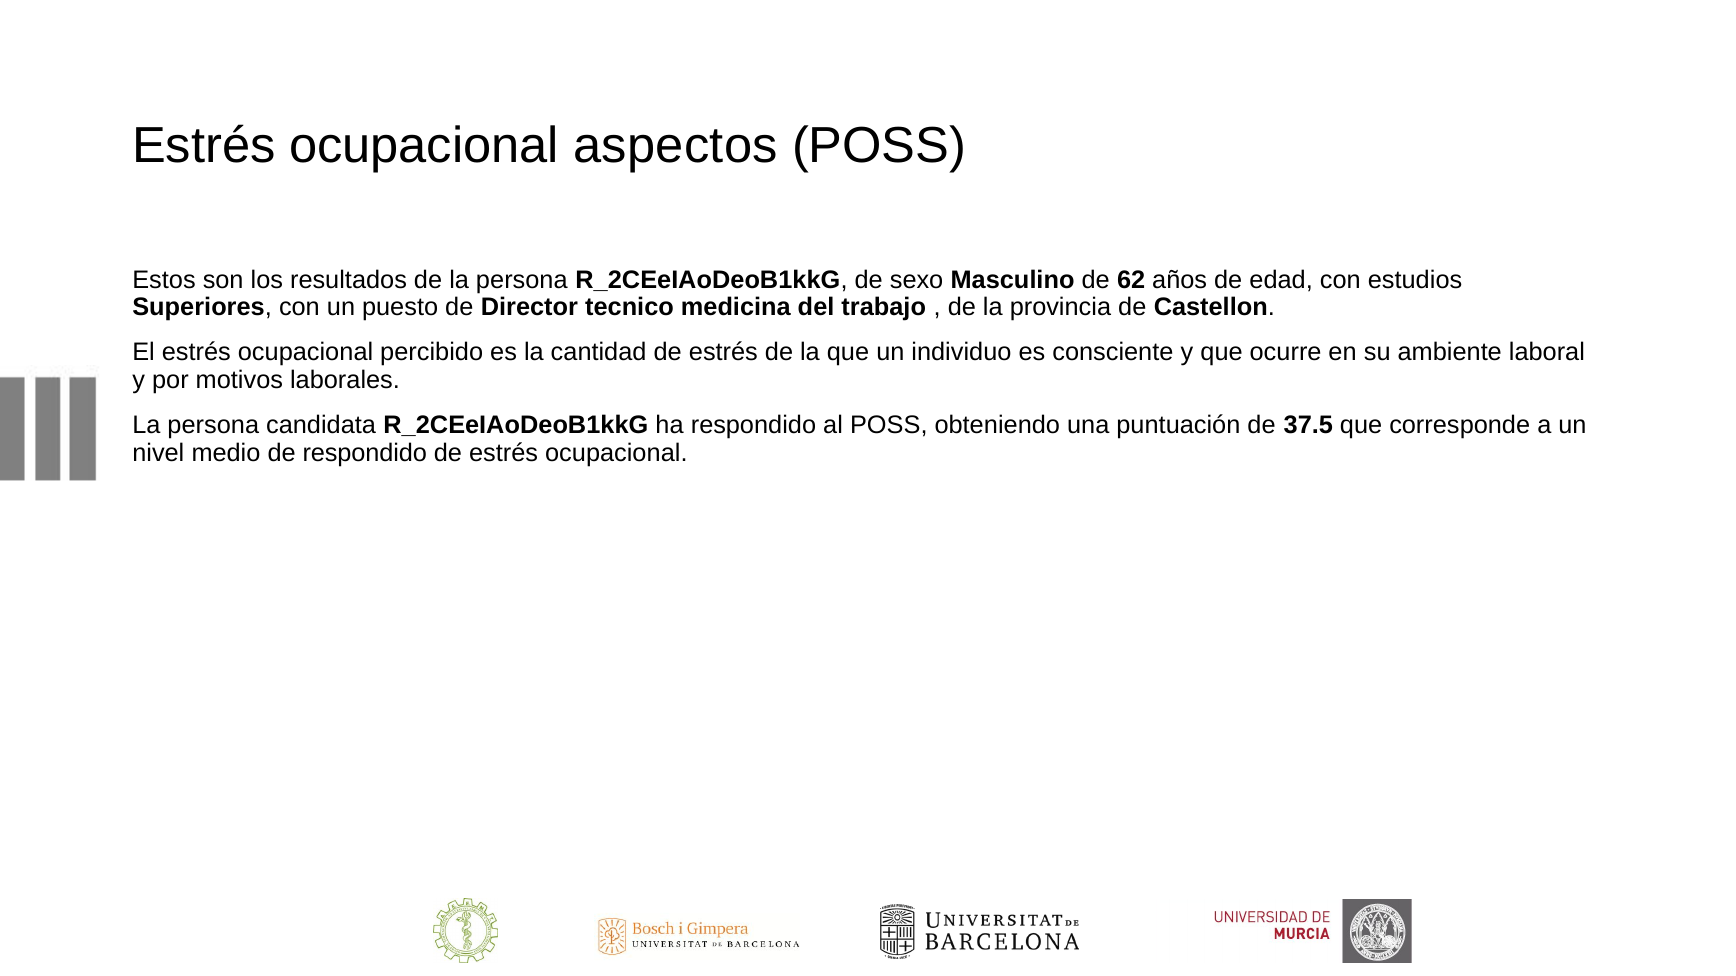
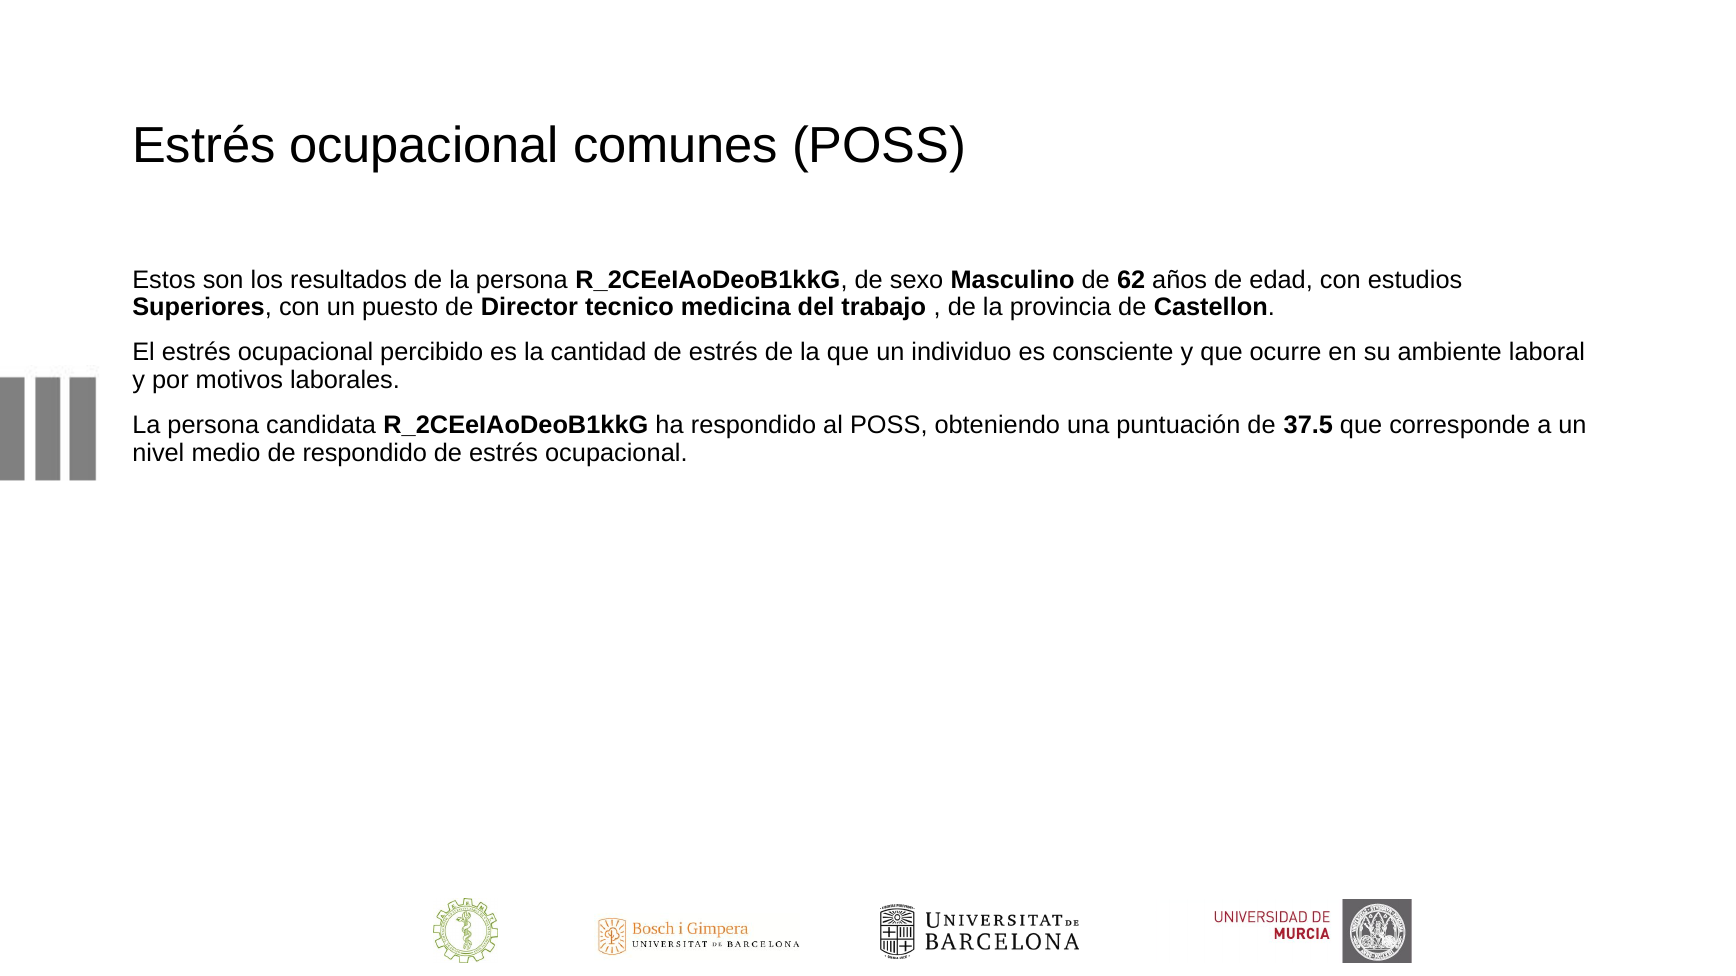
aspectos: aspectos -> comunes (676, 146)
